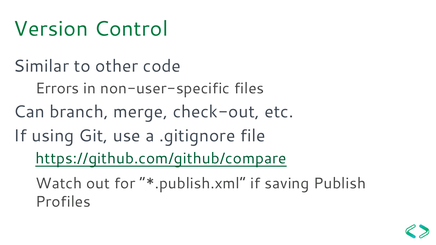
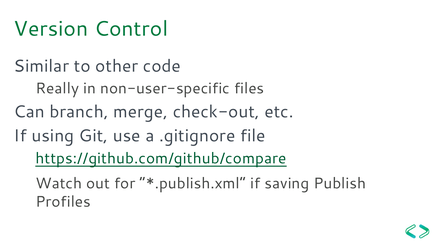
Errors: Errors -> Really (57, 89)
